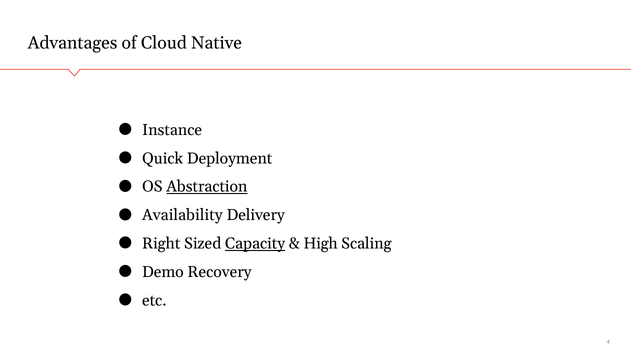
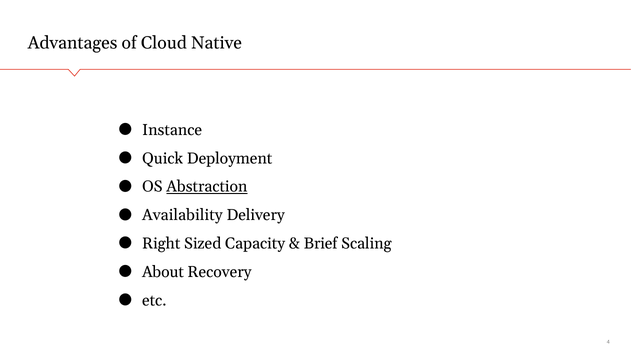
Capacity underline: present -> none (255, 243)
High: High -> Brief (321, 243)
Demo: Demo -> About (163, 272)
